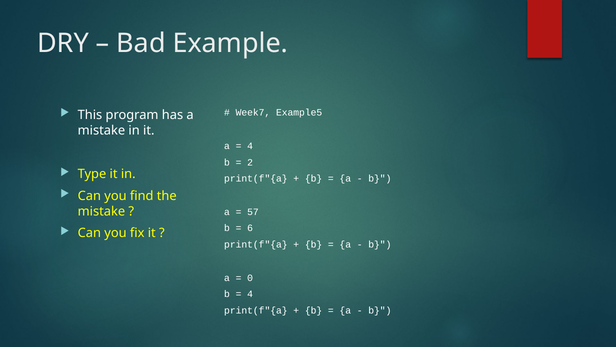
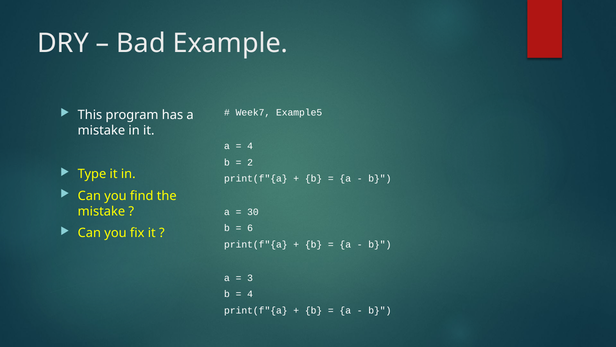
57: 57 -> 30 (253, 212)
0: 0 -> 3 (250, 278)
